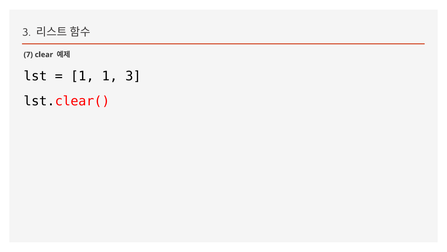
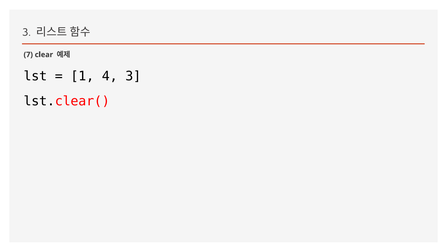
1 1: 1 -> 4 (110, 76)
